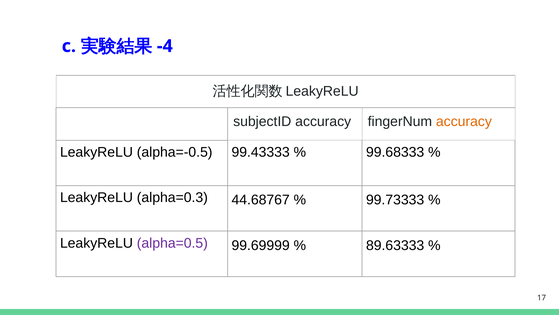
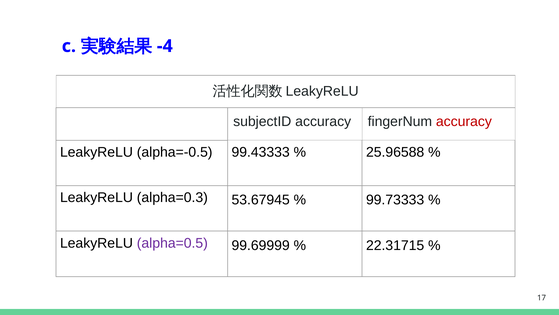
accuracy colour: orange -> red (464, 121)
99.68333: 99.68333 -> 25.96588 (395, 152)
44.68767: 44.68767 -> 53.67945 (261, 200)
89.63333: 89.63333 -> 22.31715 (395, 245)
